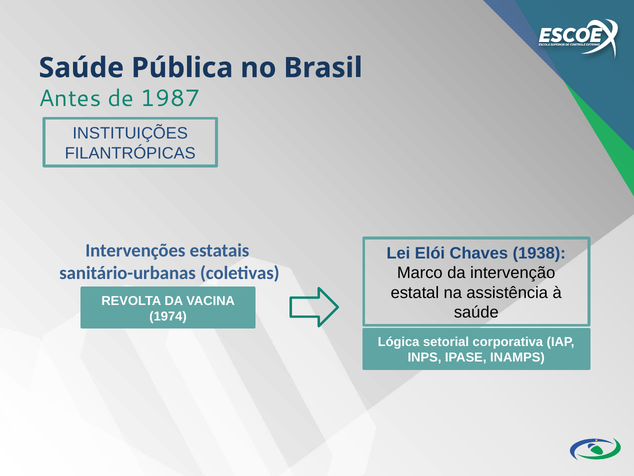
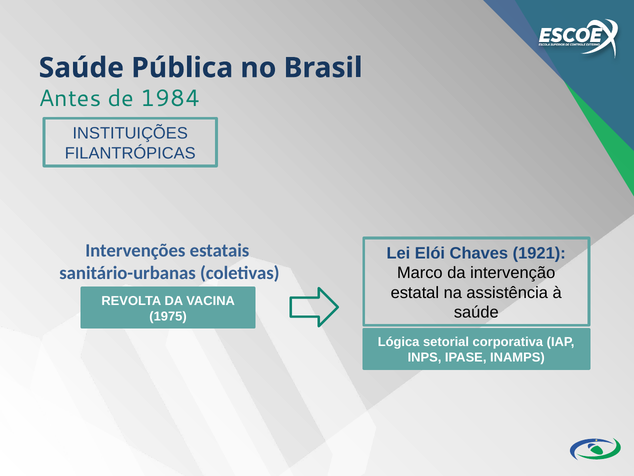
1987: 1987 -> 1984 (170, 98)
1938: 1938 -> 1921 (539, 253)
1974: 1974 -> 1975 (168, 316)
